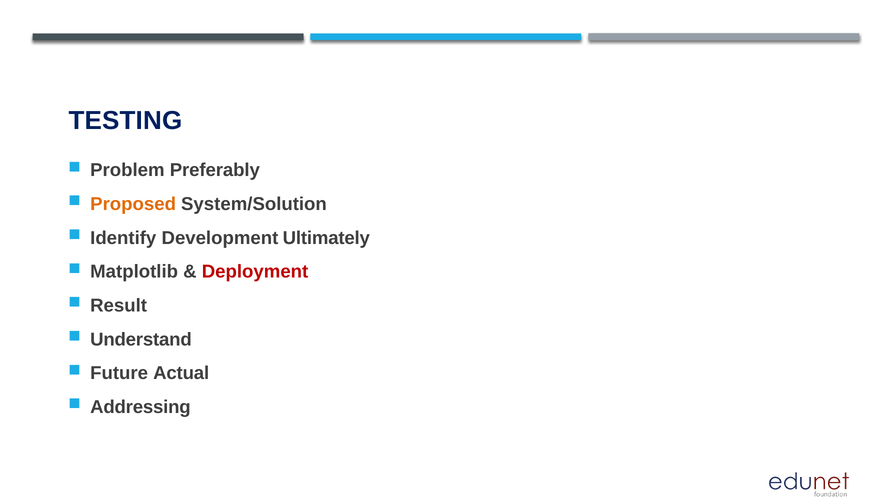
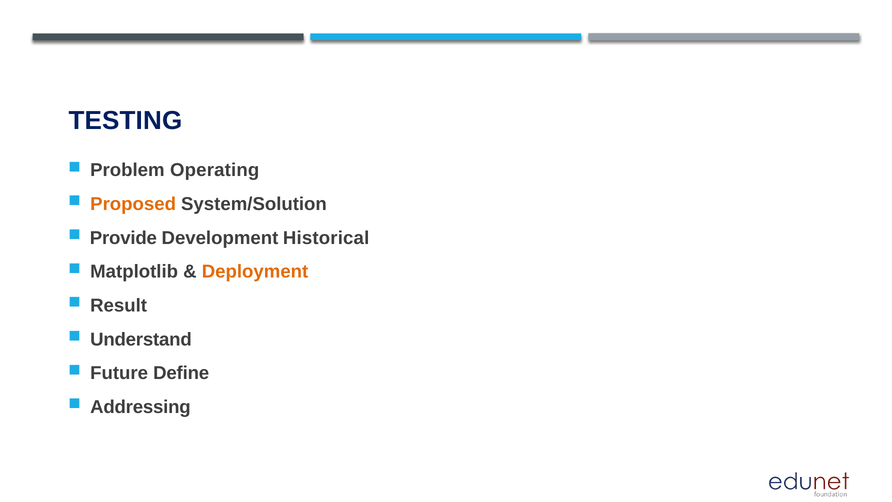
Preferably: Preferably -> Operating (215, 170)
Identify: Identify -> Provide (123, 238)
Ultimately: Ultimately -> Historical (326, 238)
Deployment colour: red -> orange (255, 272)
Actual: Actual -> Define (181, 373)
